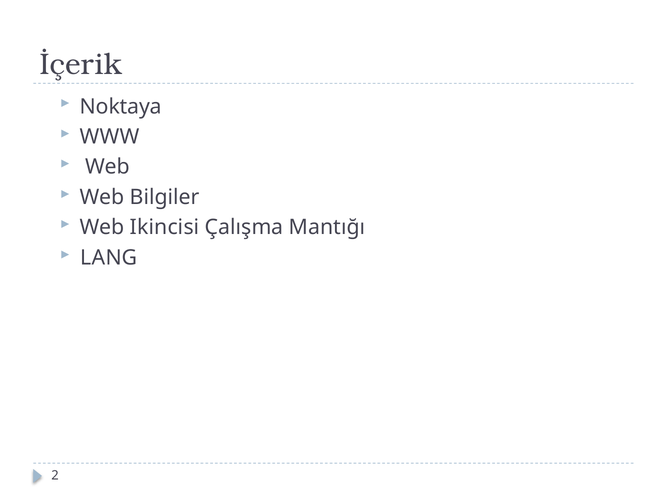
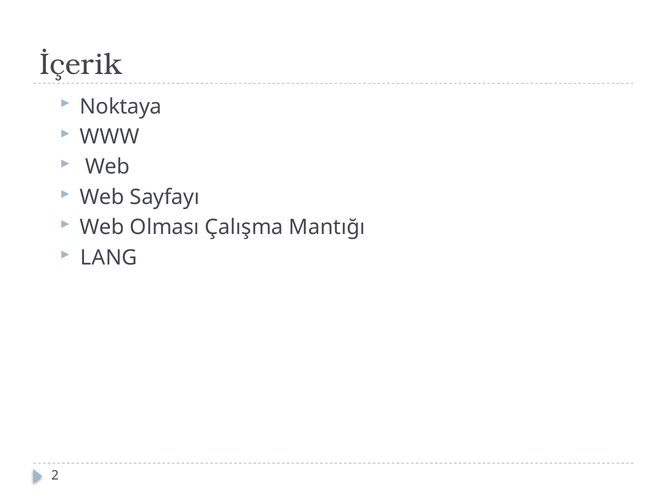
Bilgiler: Bilgiler -> Sayfayı (165, 197)
Ikincisi: Ikincisi -> Olması (165, 228)
